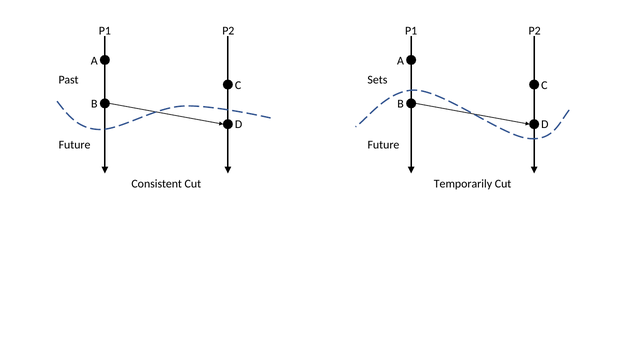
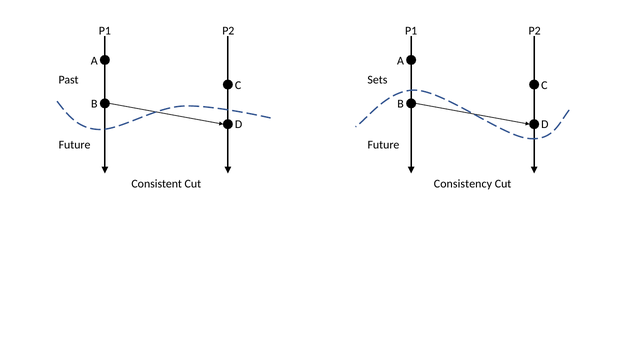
Temporarily: Temporarily -> Consistency (463, 184)
